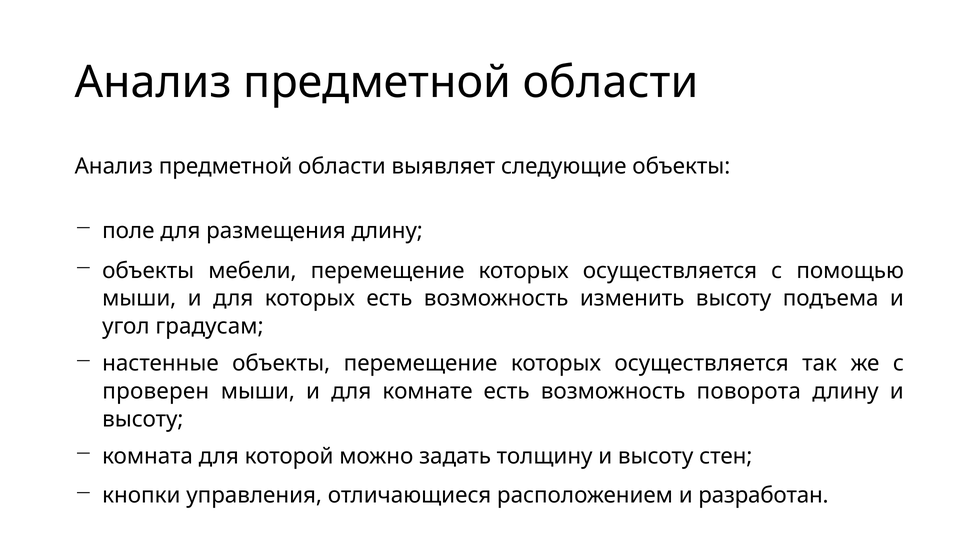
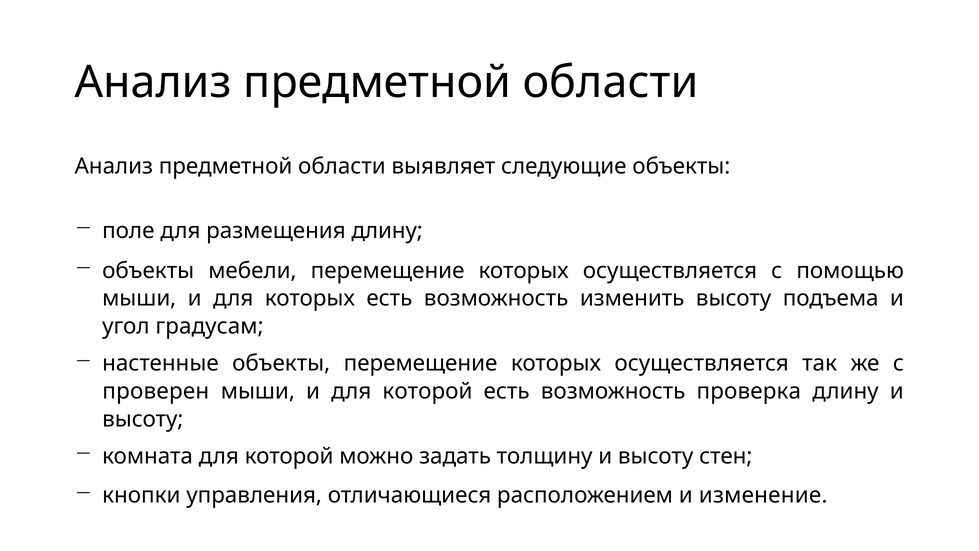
и для комнате: комнате -> которой (427, 391)
поворота: поворота -> проверка (749, 391)
разработан: разработан -> изменение (763, 495)
